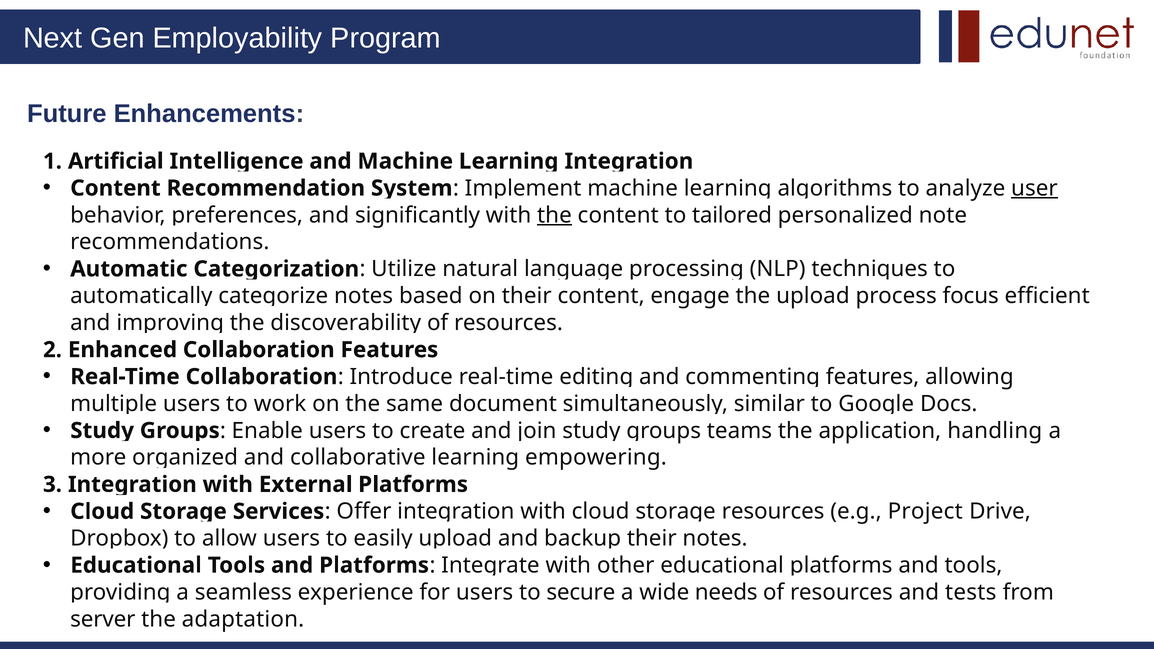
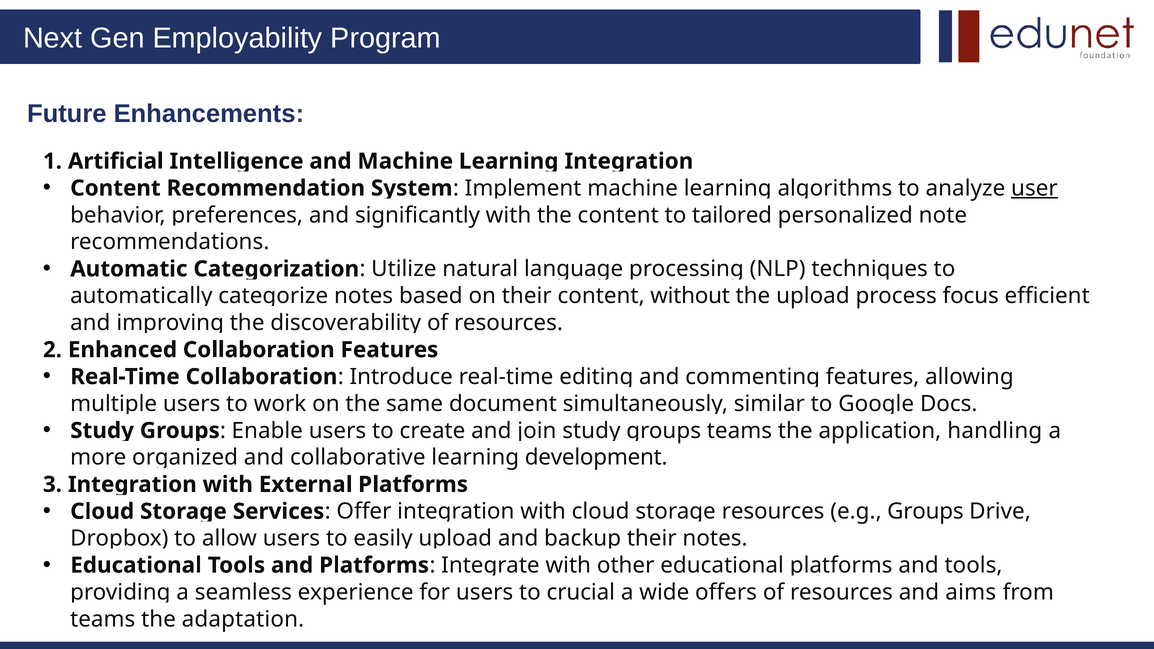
the underline: present -> none (554, 215)
engage: engage -> without (690, 296)
empowering: empowering -> development (596, 458)
e.g Project: Project -> Groups (925, 512)
secure: secure -> crucial (581, 592)
needs: needs -> offers (726, 592)
tests: tests -> aims (971, 592)
server: server -> teams (103, 619)
